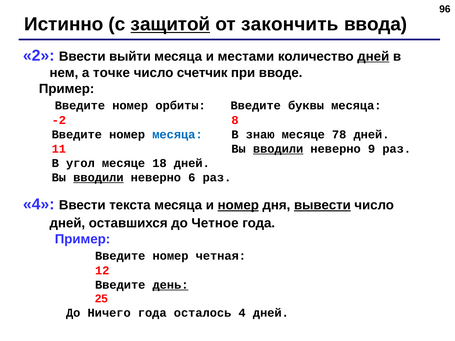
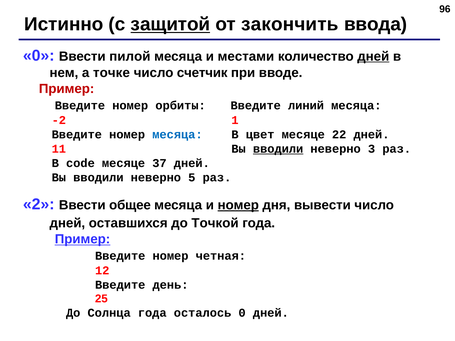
2: 2 -> 0 (39, 56)
выйти: выйти -> пилой (130, 56)
Пример colour: black -> red (67, 89)
буквы: буквы -> линий (306, 106)
8: 8 -> 1 (235, 120)
знаю: знаю -> цвет (260, 135)
78: 78 -> 22 (339, 135)
9: 9 -> 3 (372, 149)
угол: угол -> code (80, 163)
18: 18 -> 37 (159, 163)
вводили underline: present -> none (98, 178)
6: 6 -> 5 (192, 178)
4: 4 -> 2 (39, 204)
текста: текста -> общее (130, 205)
вывести underline: present -> none (322, 205)
Четное: Четное -> Точкой (215, 223)
Пример underline: none -> present (83, 239)
день underline: present -> none (171, 285)
Ничего: Ничего -> Солнца (109, 313)
осталось 4: 4 -> 0 (242, 313)
